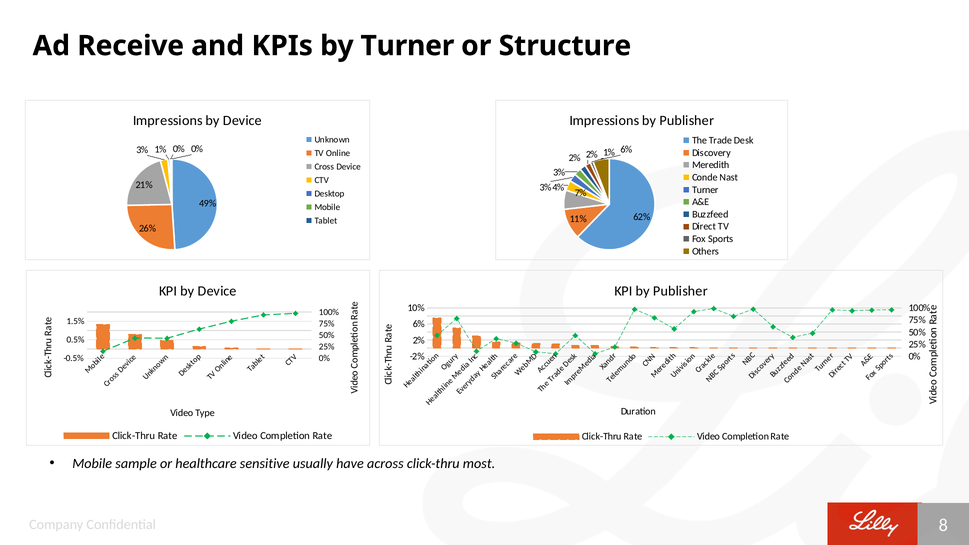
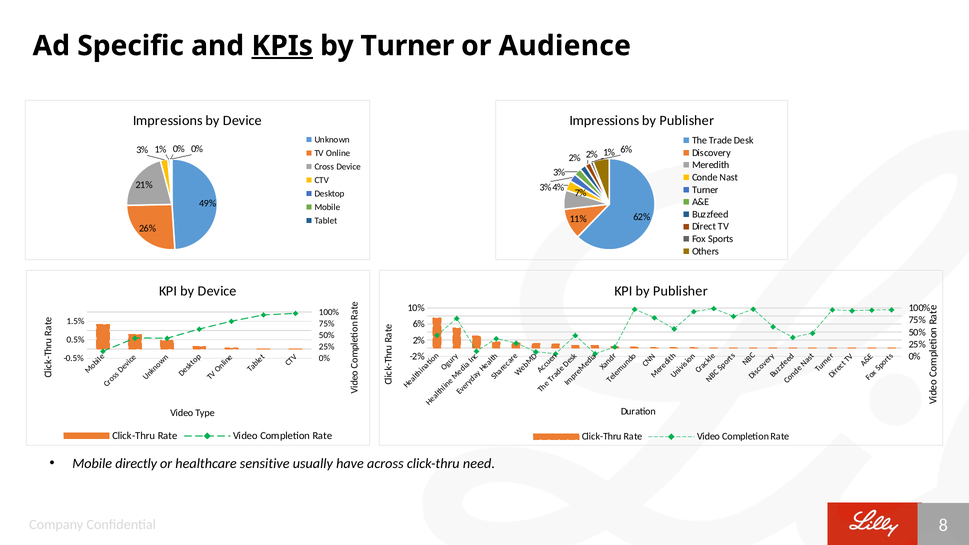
Receive: Receive -> Specific (131, 46)
KPIs underline: none -> present (282, 46)
Structure: Structure -> Audience (565, 46)
sample: sample -> directly (136, 464)
most: most -> need (479, 464)
